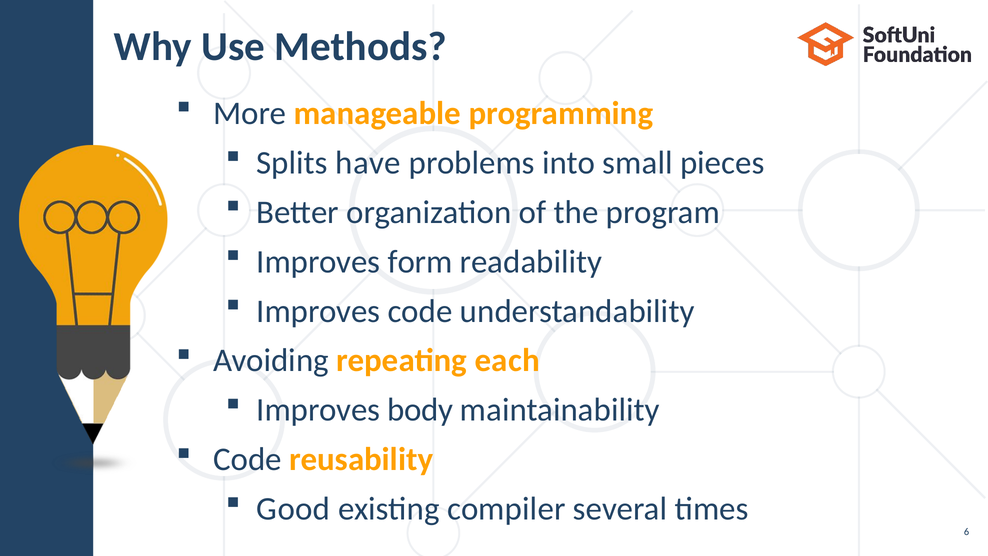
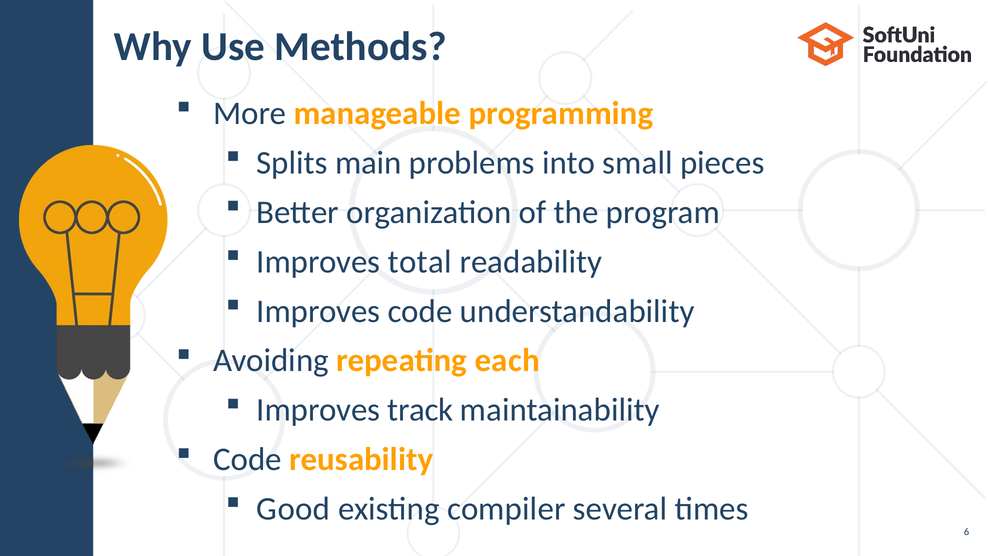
have: have -> main (368, 163)
form: form -> total (420, 262)
body: body -> track (420, 410)
